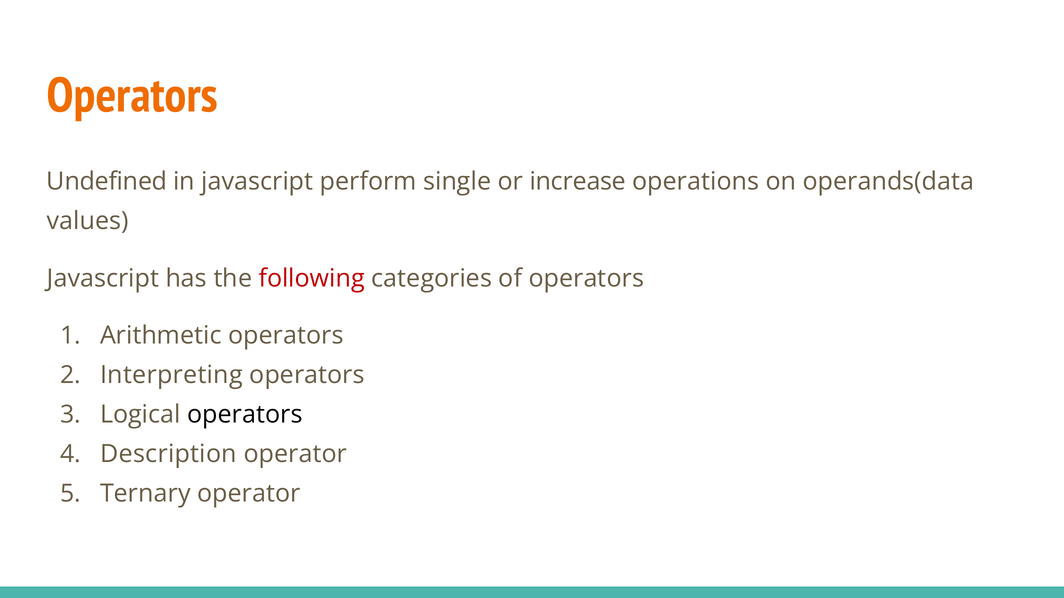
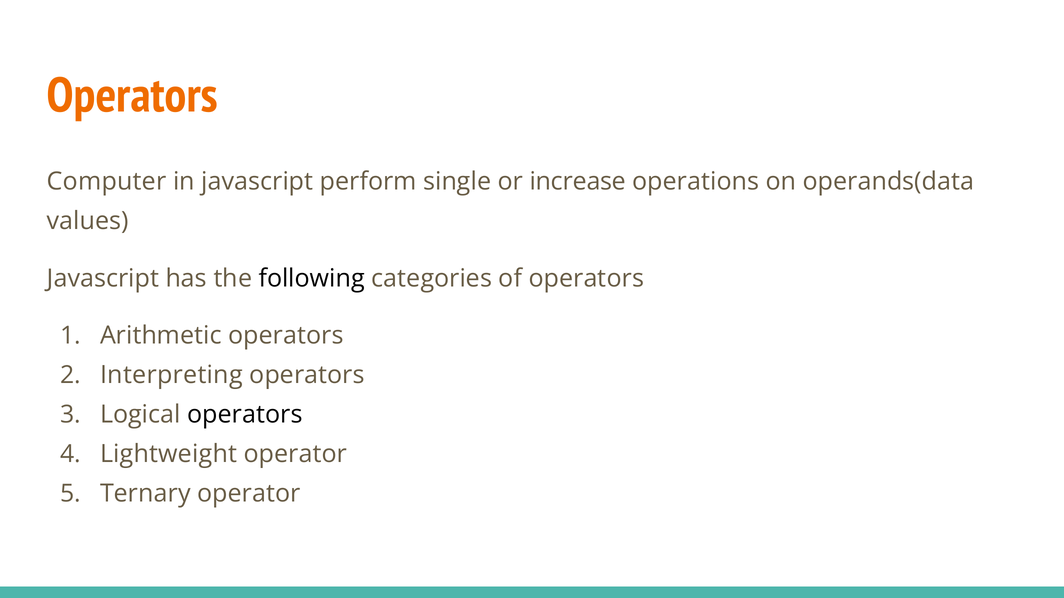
Undefined: Undefined -> Computer (107, 182)
following colour: red -> black (312, 279)
Description: Description -> Lightweight (169, 455)
